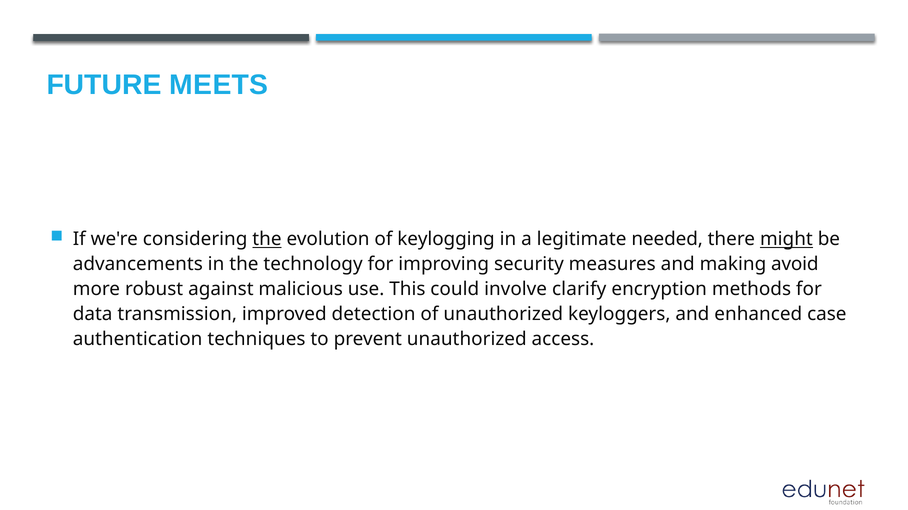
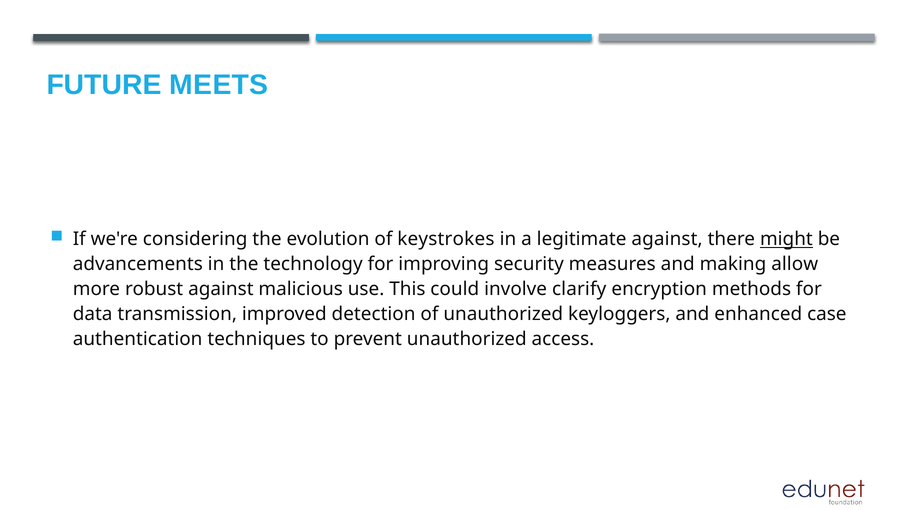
the underline: present -> none (267, 240)
keylogging: keylogging -> keystrokes (446, 240)
legitimate needed: needed -> against (667, 240)
avoid: avoid -> allow (795, 265)
